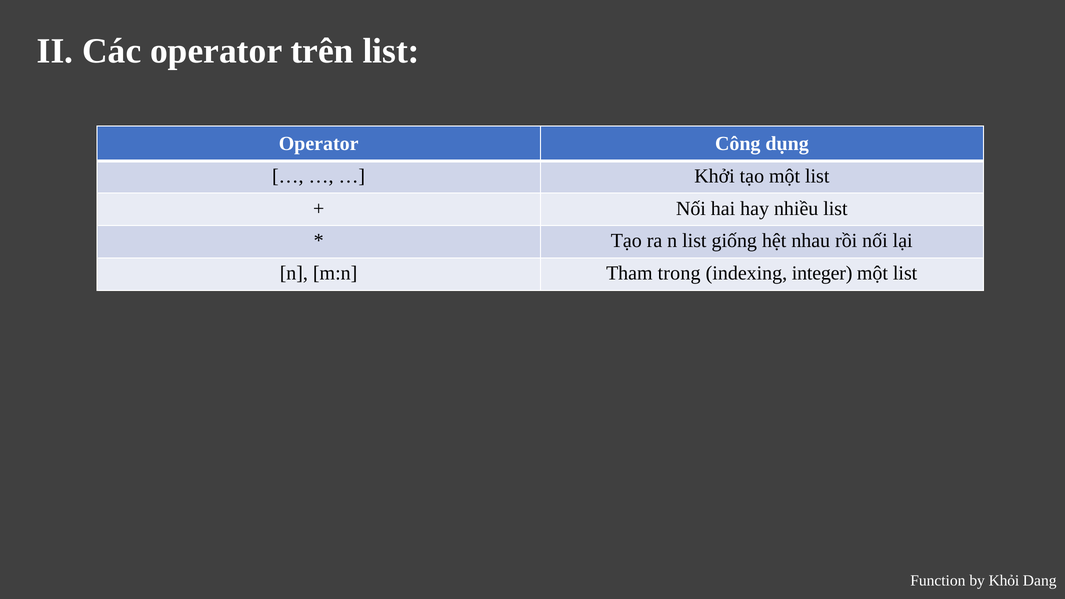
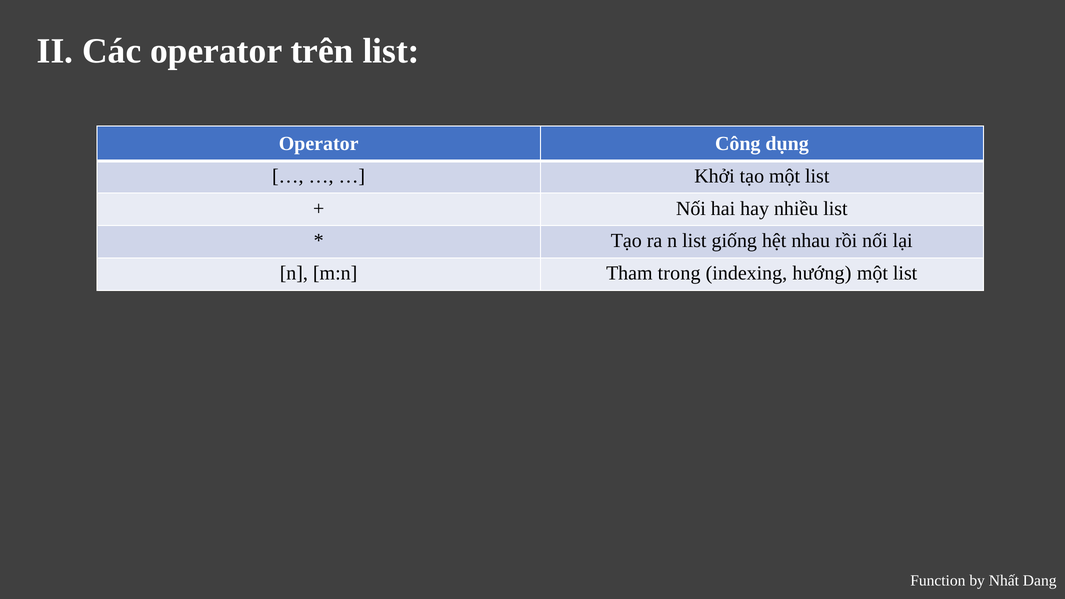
integer: integer -> hướng (822, 273)
Khỏi: Khỏi -> Nhất (1004, 581)
